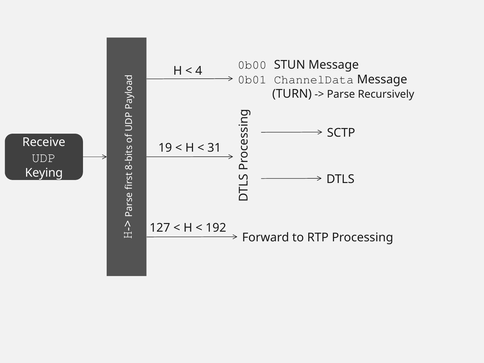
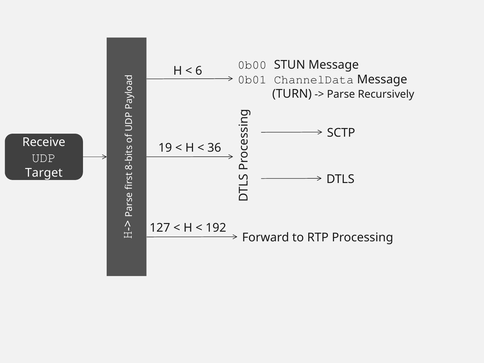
4: 4 -> 6 (199, 71)
31: 31 -> 36 (214, 148)
Keying: Keying -> Target (44, 173)
